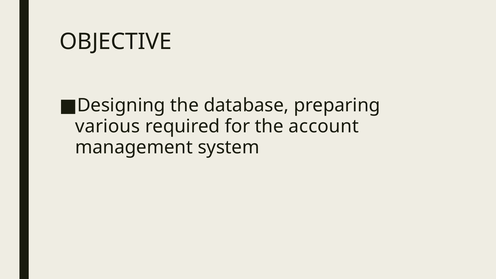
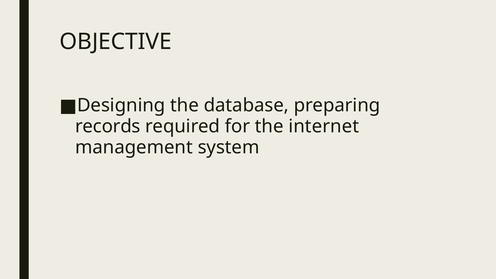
various: various -> records (108, 126)
account: account -> internet (324, 126)
